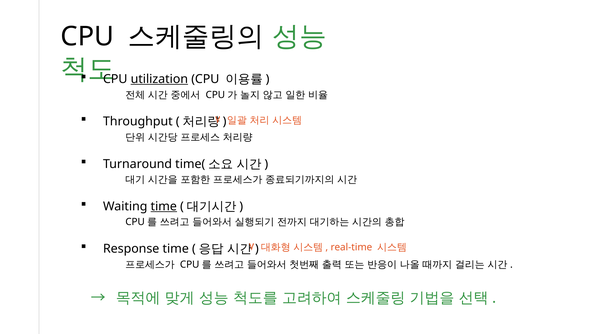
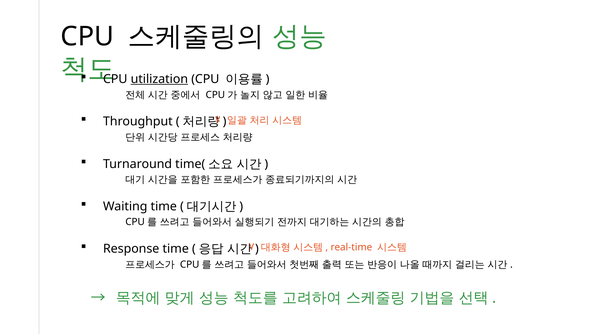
time underline: present -> none (164, 206)
